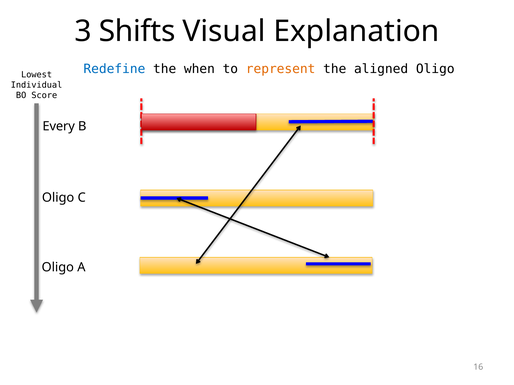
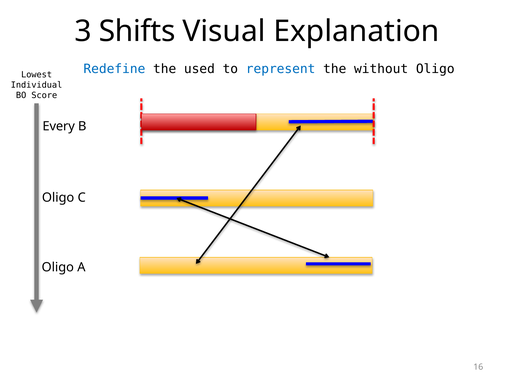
when: when -> used (199, 69)
represent colour: orange -> blue (281, 69)
aligned: aligned -> without (381, 69)
